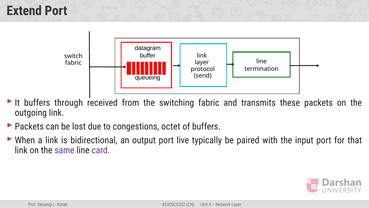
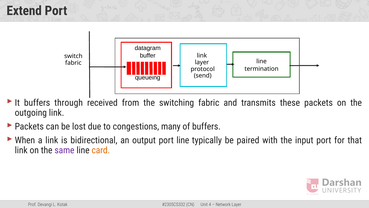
octet: octet -> many (171, 126)
port live: live -> line (183, 140)
card colour: purple -> orange (101, 150)
